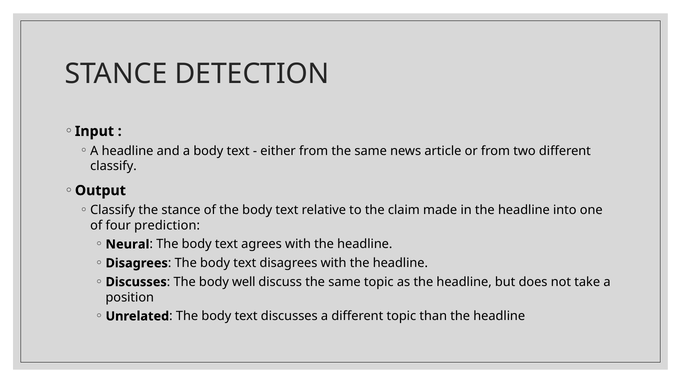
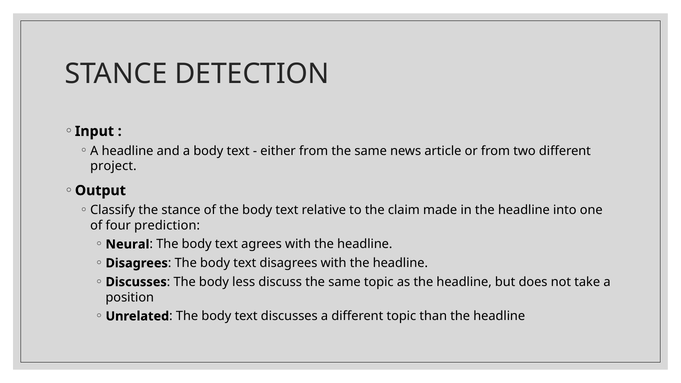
classify: classify -> project (113, 166)
well: well -> less (244, 282)
